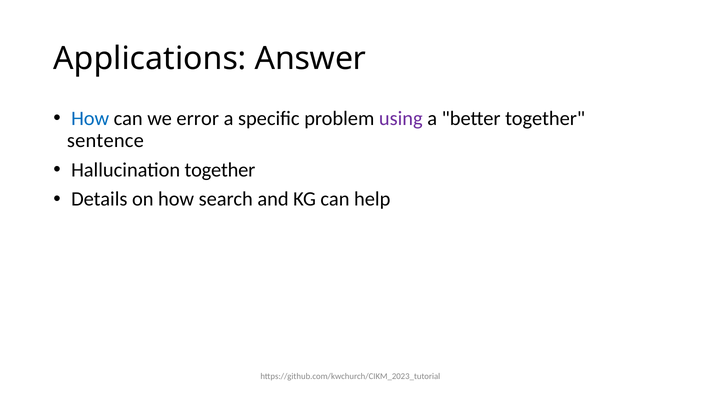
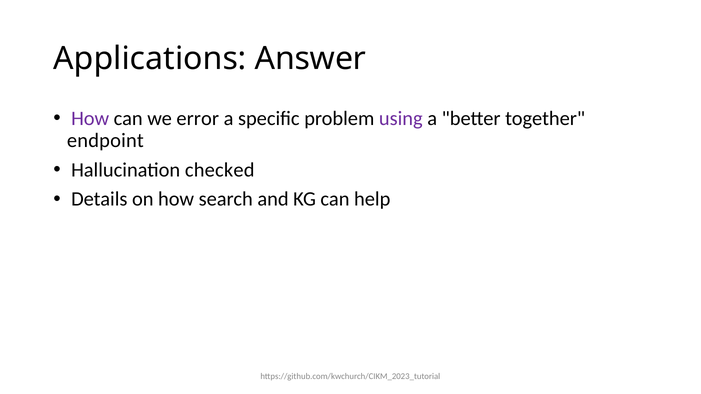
How colour: blue -> purple (90, 119)
sentence: sentence -> endpoint (105, 141)
Hallucination together: together -> checked (220, 170)
